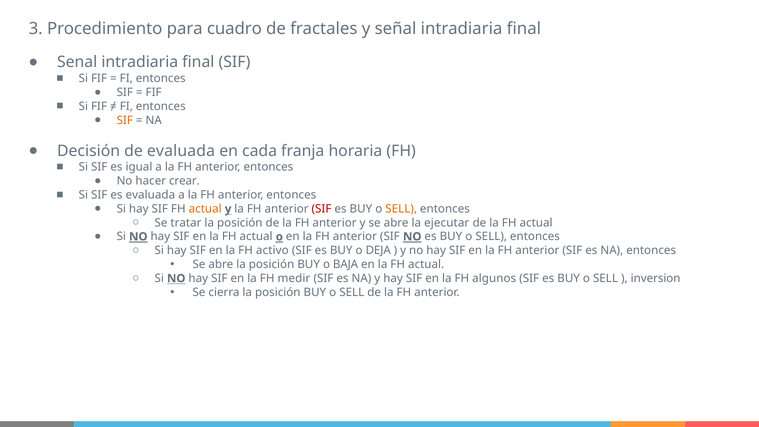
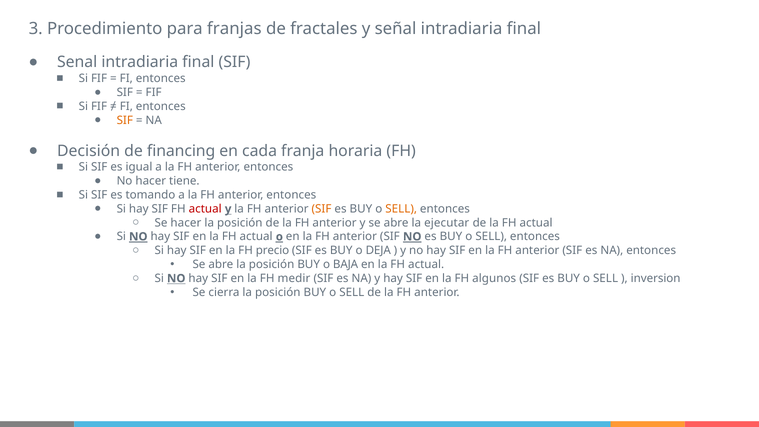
cuadro: cuadro -> franjas (234, 29)
de evaluada: evaluada -> financing (181, 151)
crear: crear -> tiene (184, 181)
es evaluada: evaluada -> tomando (150, 195)
actual colour: orange -> red (205, 209)
SIF colour: red -> orange (322, 209)
Se tratar: tratar -> hacer (186, 223)
activo: activo -> precio (272, 251)
